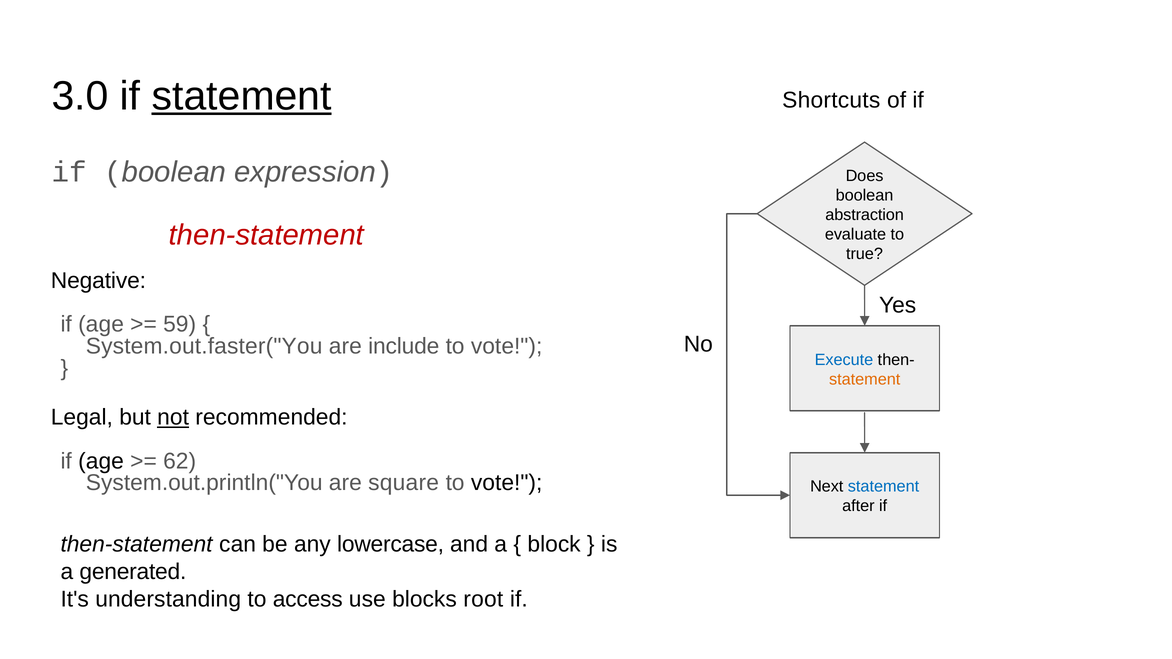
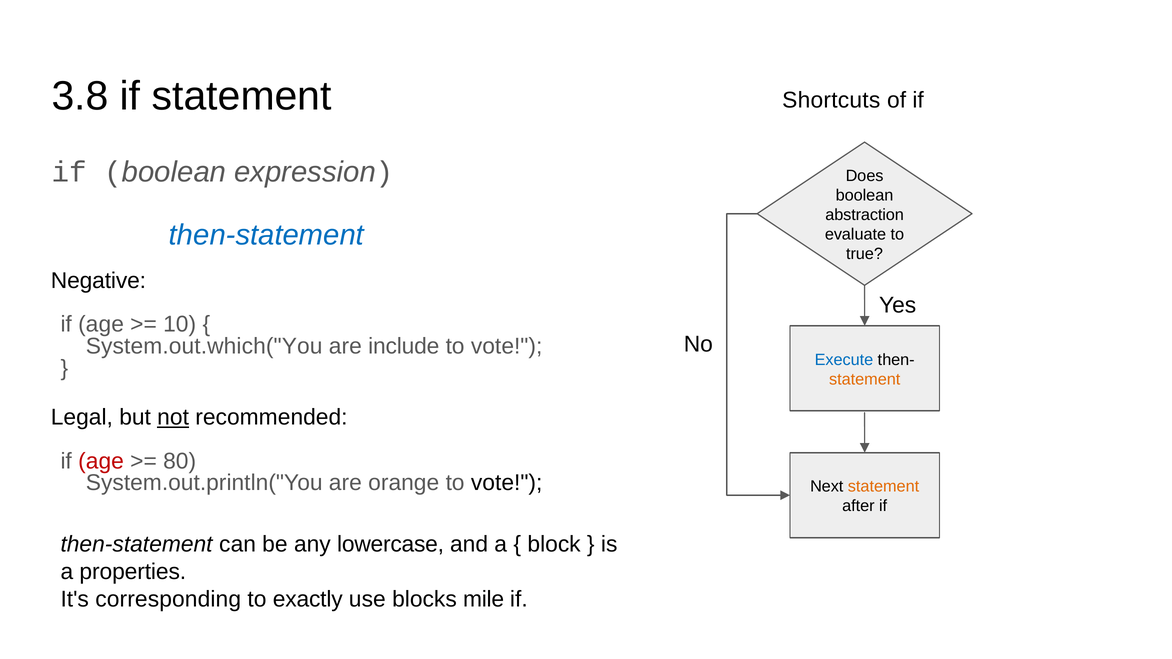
3.0: 3.0 -> 3.8 (80, 96)
statement underline: present -> none (242, 96)
then-statement colour: red -> blue (266, 235)
59: 59 -> 10 (180, 324)
System.out.faster("You: System.out.faster("You -> System.out.which("You (204, 346)
age colour: black -> red (101, 461)
62: 62 -> 80 (180, 461)
square: square -> orange (404, 483)
statement colour: blue -> orange (884, 487)
generated: generated -> properties (133, 572)
understanding: understanding -> corresponding (168, 599)
access: access -> exactly (308, 599)
root: root -> mile (484, 599)
